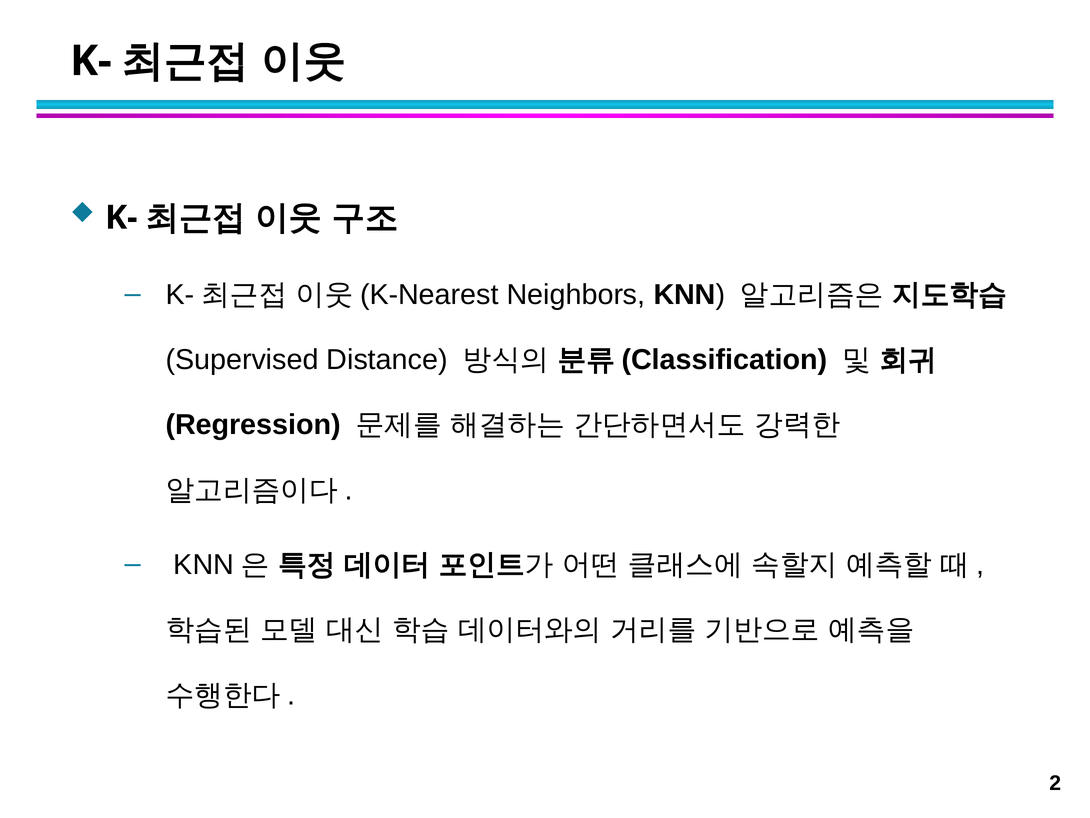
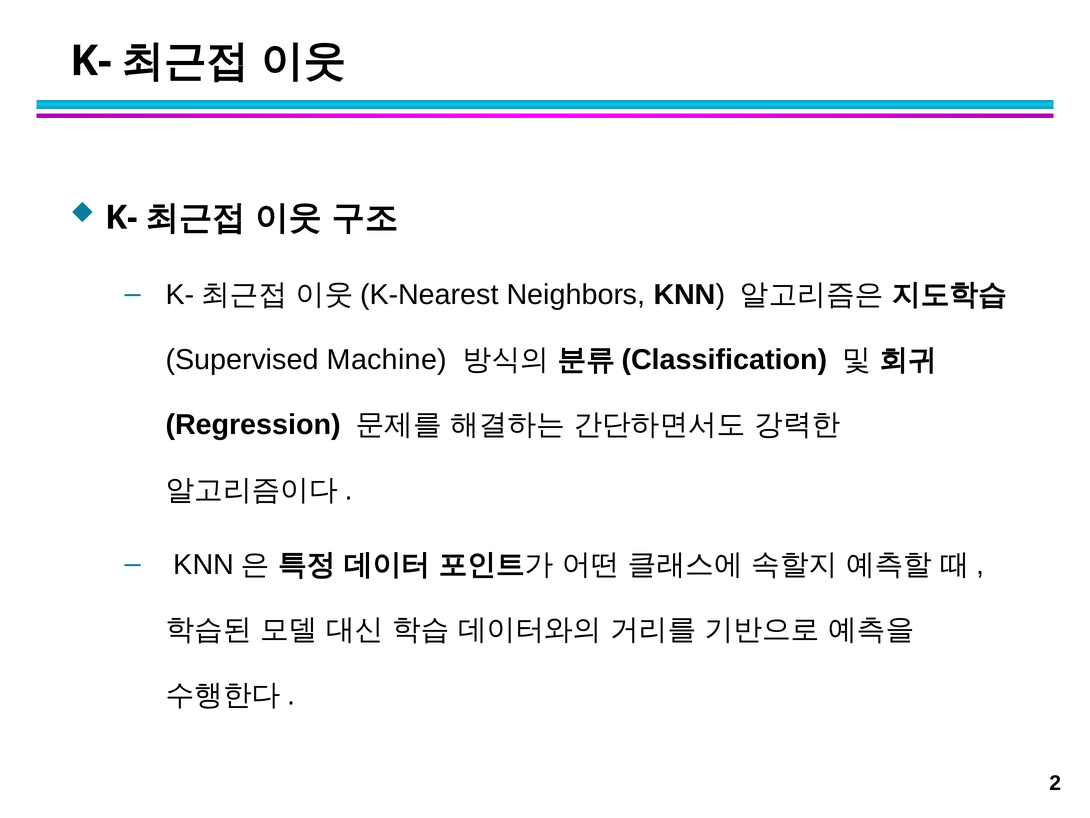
Distance: Distance -> Machine (387, 360)
